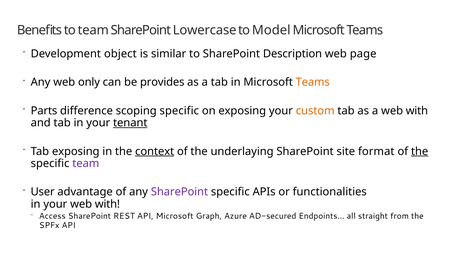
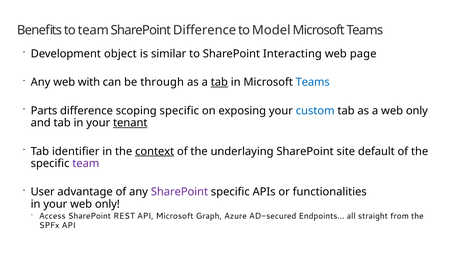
SharePoint Lowercase: Lowercase -> Difference (205, 30)
Description: Description -> Interacting (292, 54)
only: only -> with (89, 82)
provides: provides -> through (162, 82)
tab underline: none -> present (219, 82)
Teams colour: orange -> blue (313, 82)
custom colour: orange -> blue (315, 111)
a web with: with -> only (417, 111)
Tab exposing: exposing -> identifier (76, 151)
format: format -> default (376, 151)
the underline: present -> none (420, 151)
your web with: with -> only (107, 204)
